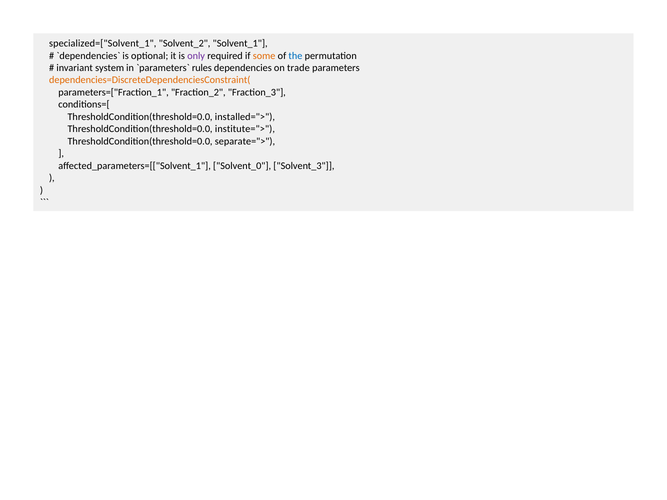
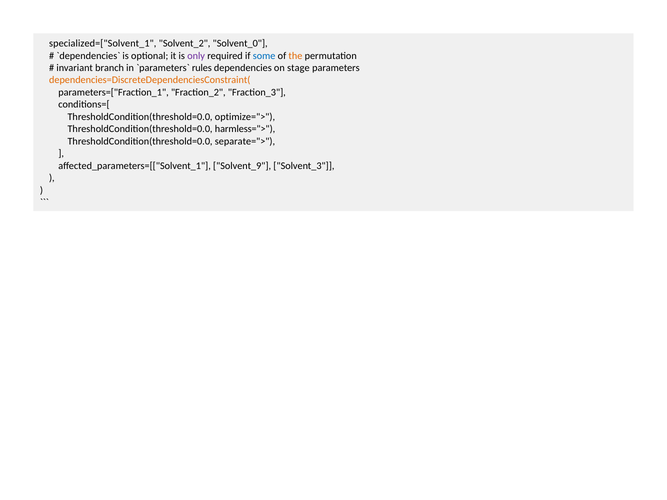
Solvent_1: Solvent_1 -> Solvent_0 (240, 43)
some colour: orange -> blue (264, 56)
the colour: blue -> orange (295, 56)
system: system -> branch (110, 68)
trade: trade -> stage (298, 68)
installed=">: installed="> -> optimize="> (245, 117)
institute=">: institute="> -> harmless="> (245, 129)
Solvent_0: Solvent_0 -> Solvent_9 (242, 166)
